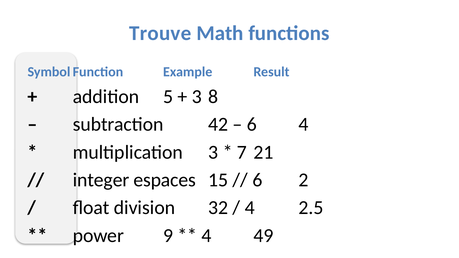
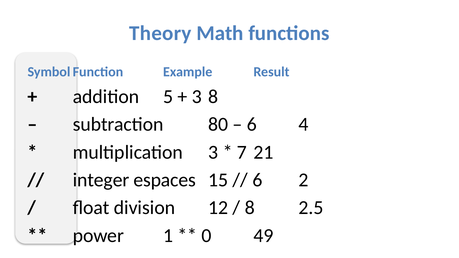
Trouve: Trouve -> Theory (160, 33)
42: 42 -> 80 (218, 125)
32: 32 -> 12 (218, 208)
4: 4 -> 8 (250, 208)
9: 9 -> 1 (168, 236)
4: 4 -> 0 (207, 236)
